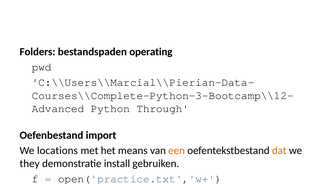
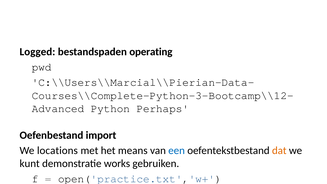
Folders: Folders -> Logged (37, 52)
Through: Through -> Perhaps (163, 109)
een colour: orange -> blue (177, 150)
they: they -> kunt (30, 164)
install: install -> works (117, 164)
